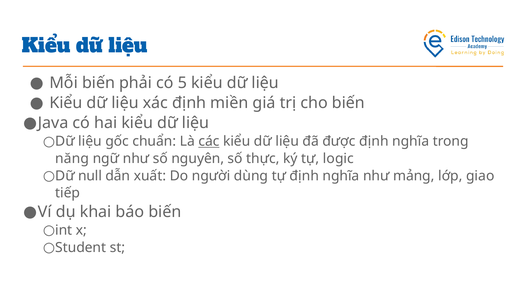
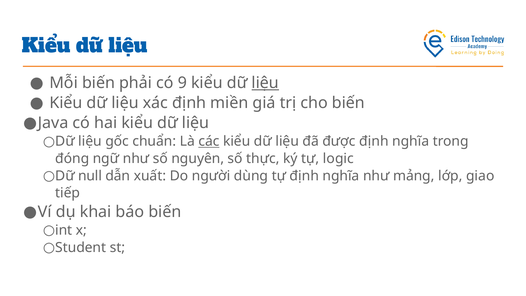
5: 5 -> 9 (182, 83)
liệu underline: none -> present (265, 83)
năng: năng -> đóng (72, 158)
